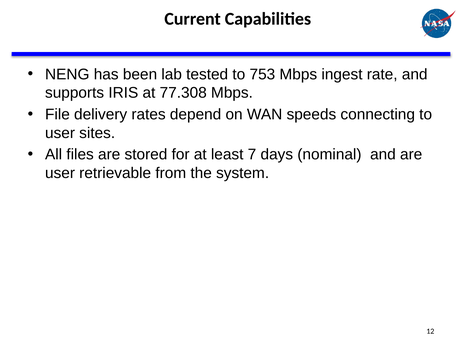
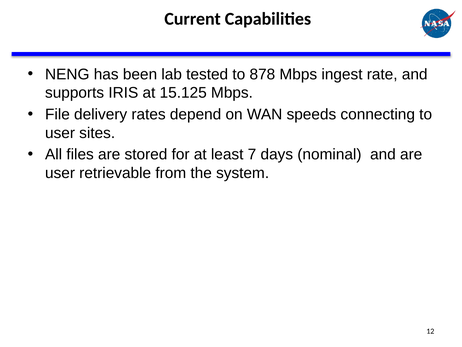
753: 753 -> 878 (262, 74)
77.308: 77.308 -> 15.125 (183, 93)
